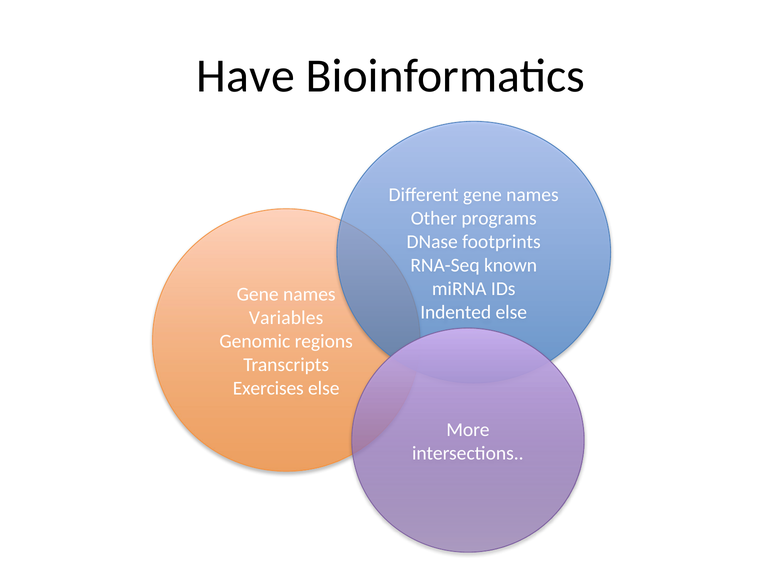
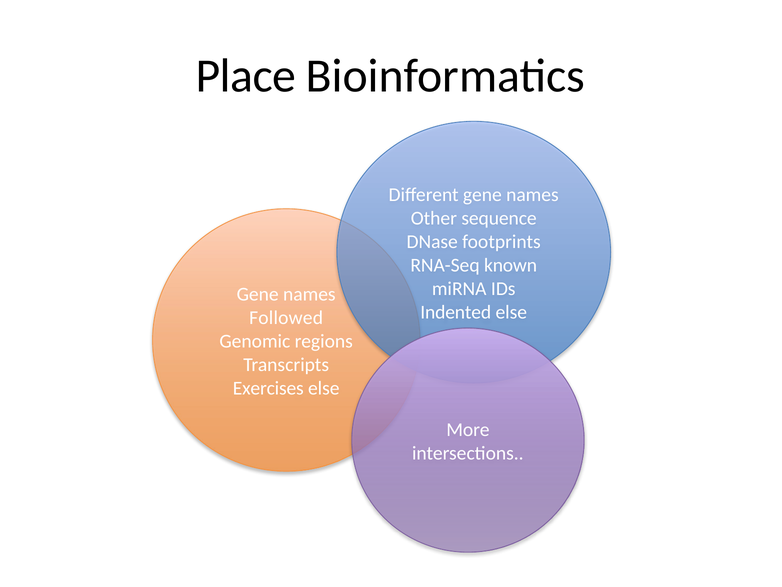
Have: Have -> Place (246, 76)
programs: programs -> sequence (499, 218)
Variables: Variables -> Followed (286, 318)
